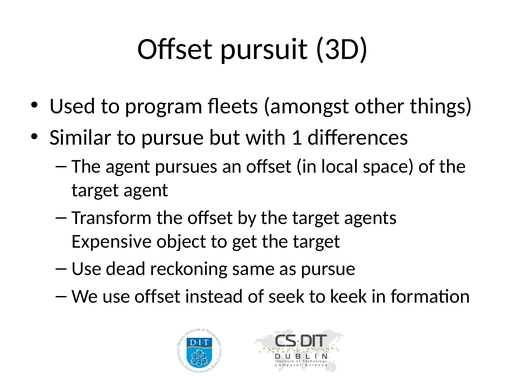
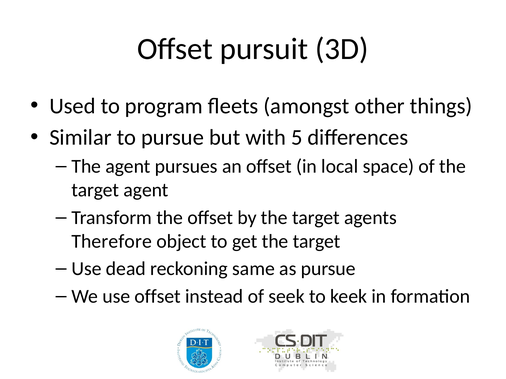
1: 1 -> 5 (297, 138)
Expensive: Expensive -> Therefore (112, 242)
